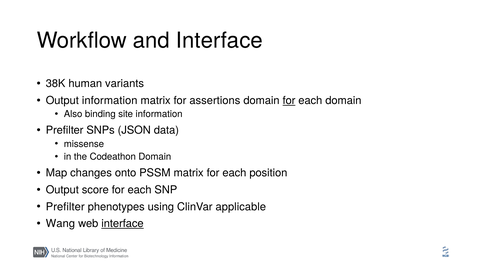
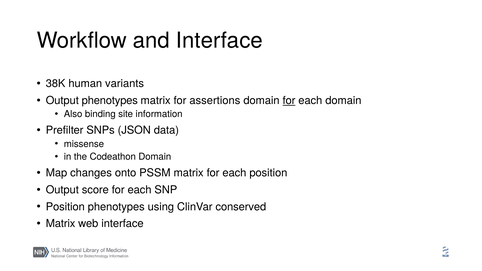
Output information: information -> phenotypes (110, 101)
Prefilter: Prefilter -> Position (65, 207)
applicable: applicable -> conserved (241, 207)
Wang: Wang -> Matrix (61, 224)
interface underline: present -> none (122, 224)
